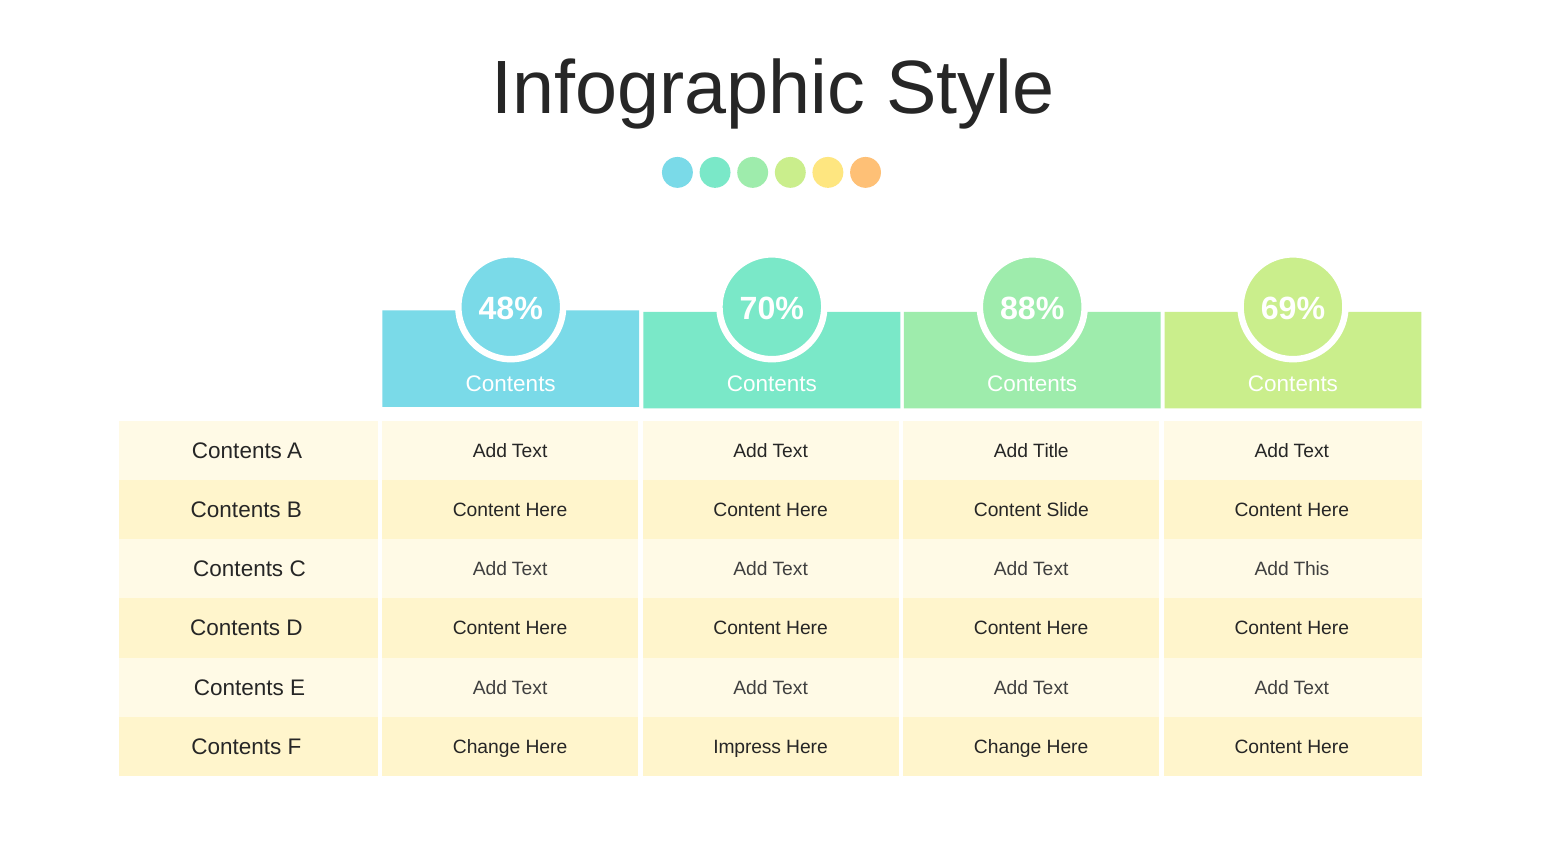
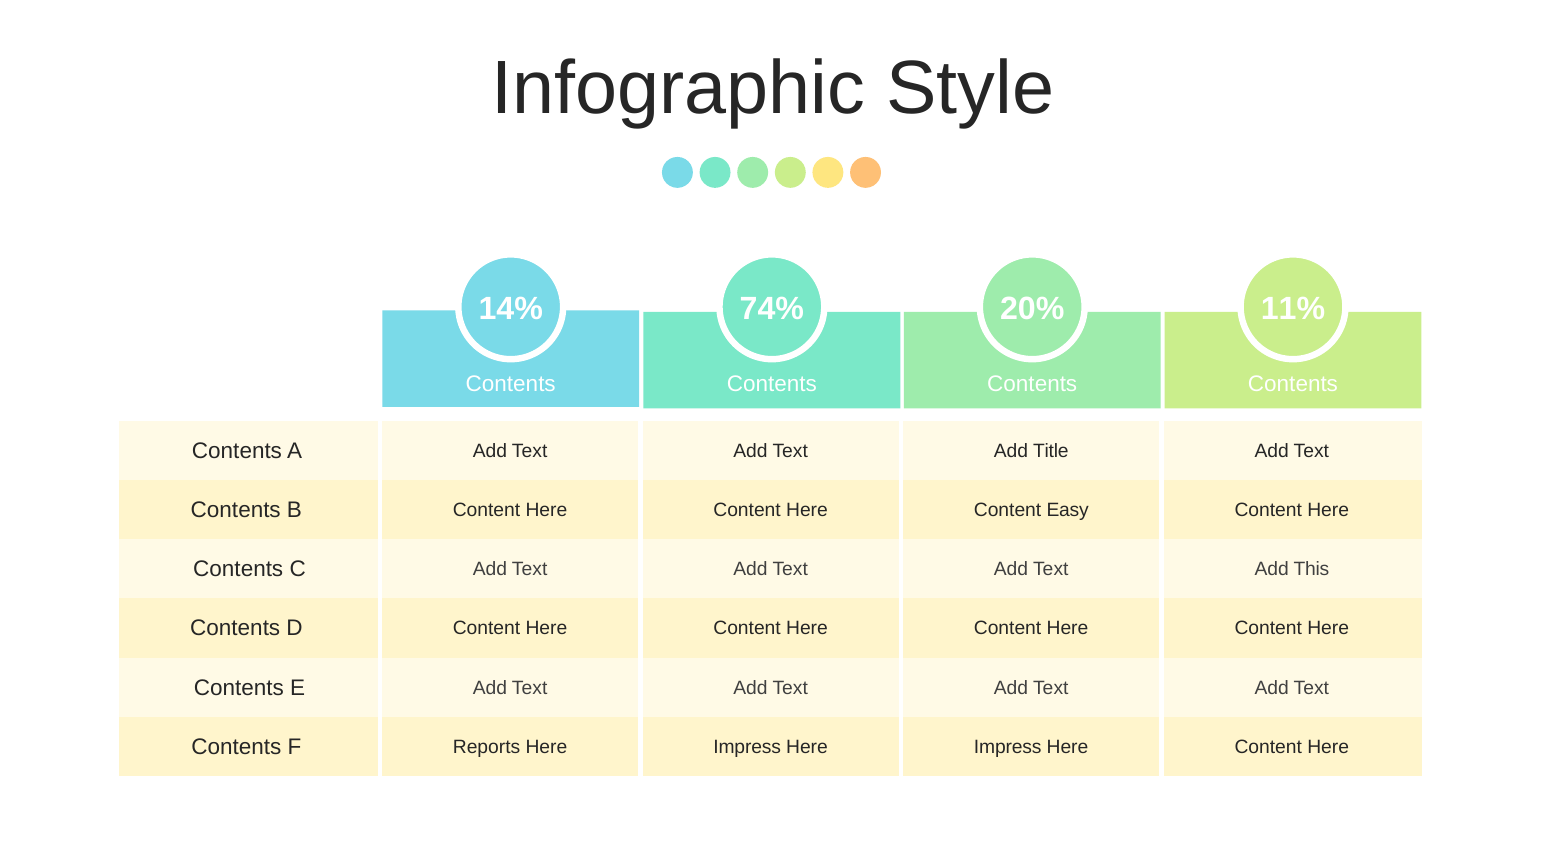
48%: 48% -> 14% (511, 309)
70%: 70% -> 74% (772, 309)
88%: 88% -> 20% (1032, 309)
69%: 69% -> 11% (1293, 309)
Slide: Slide -> Easy (1068, 510)
F Change: Change -> Reports (487, 747)
Change: Change -> Impress (1008, 747)
